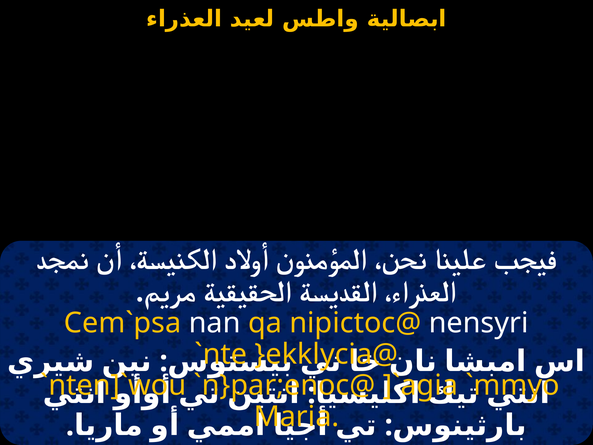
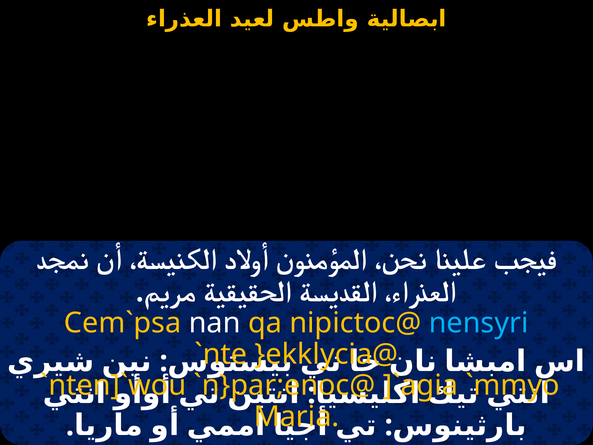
nensyri colour: white -> light blue (479, 323)
